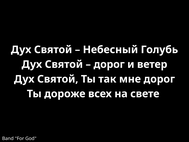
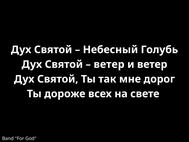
дорог: дорог -> ветер (109, 64)
